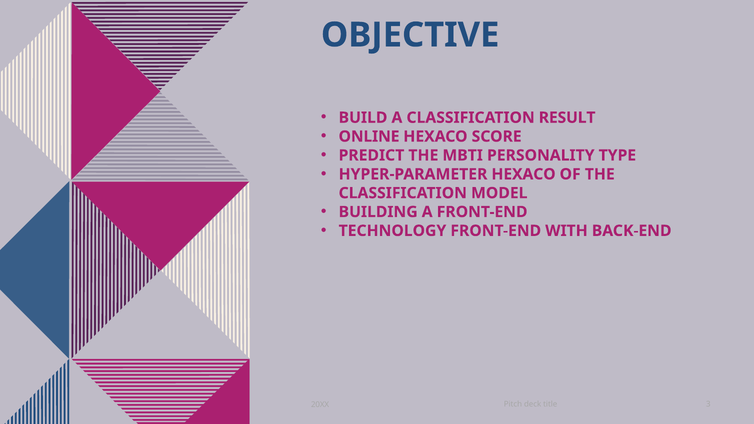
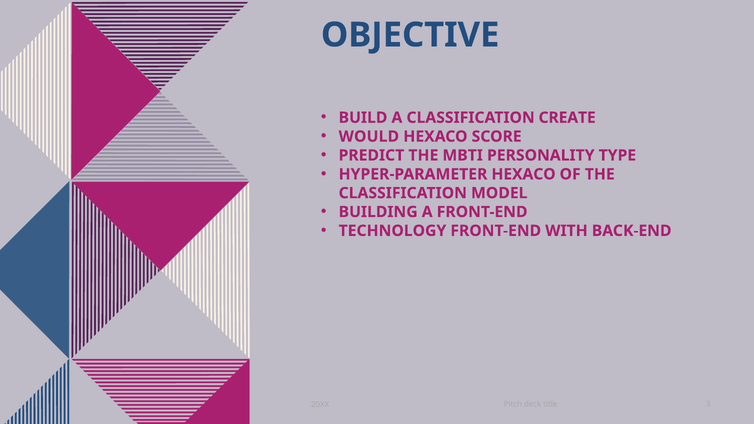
RESULT: RESULT -> CREATE (567, 118)
ONLINE: ONLINE -> WOULD (369, 137)
